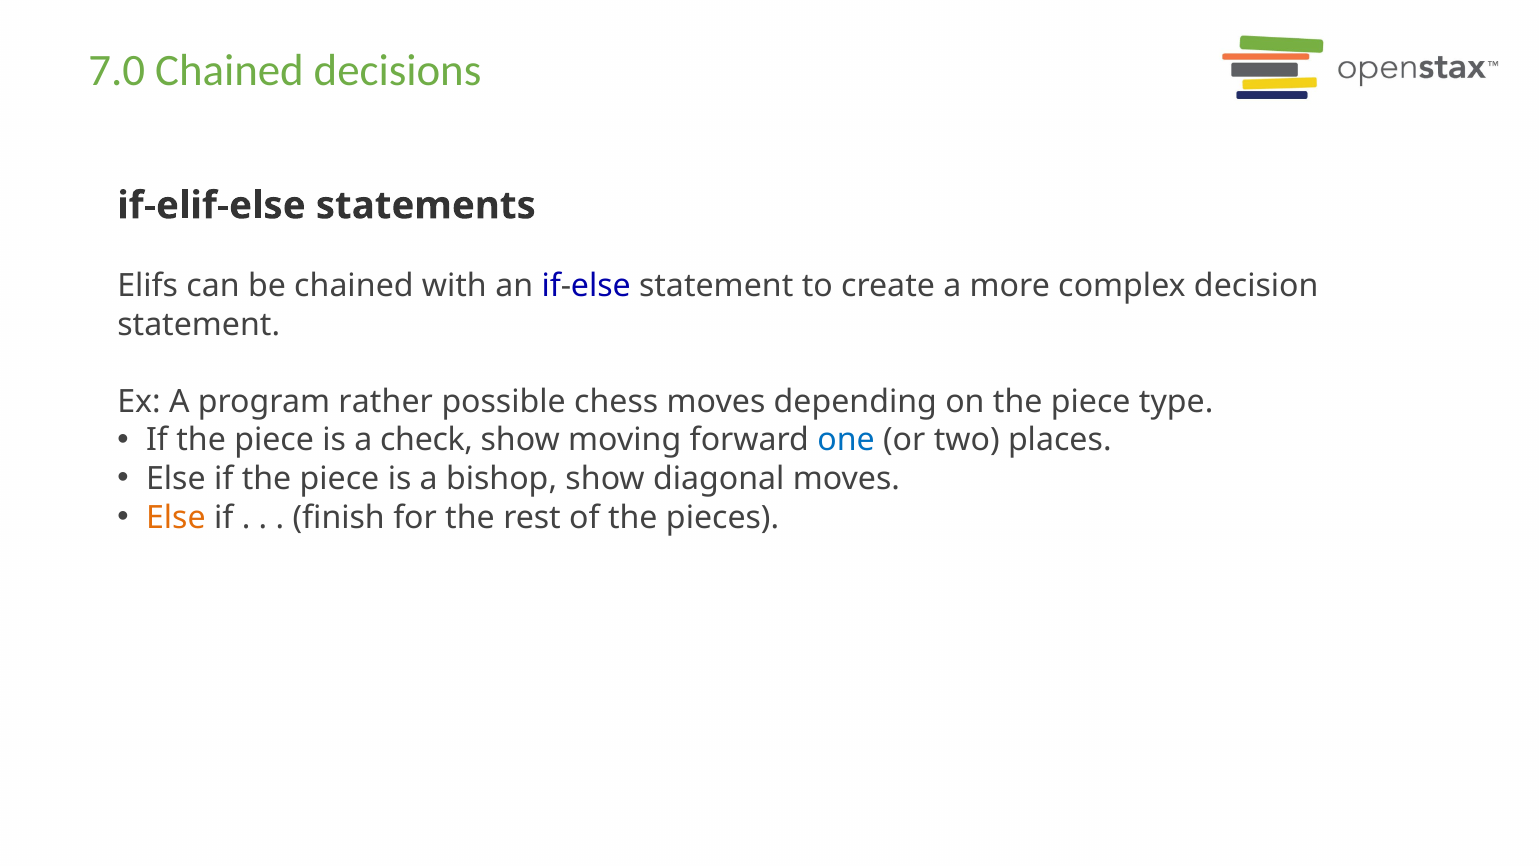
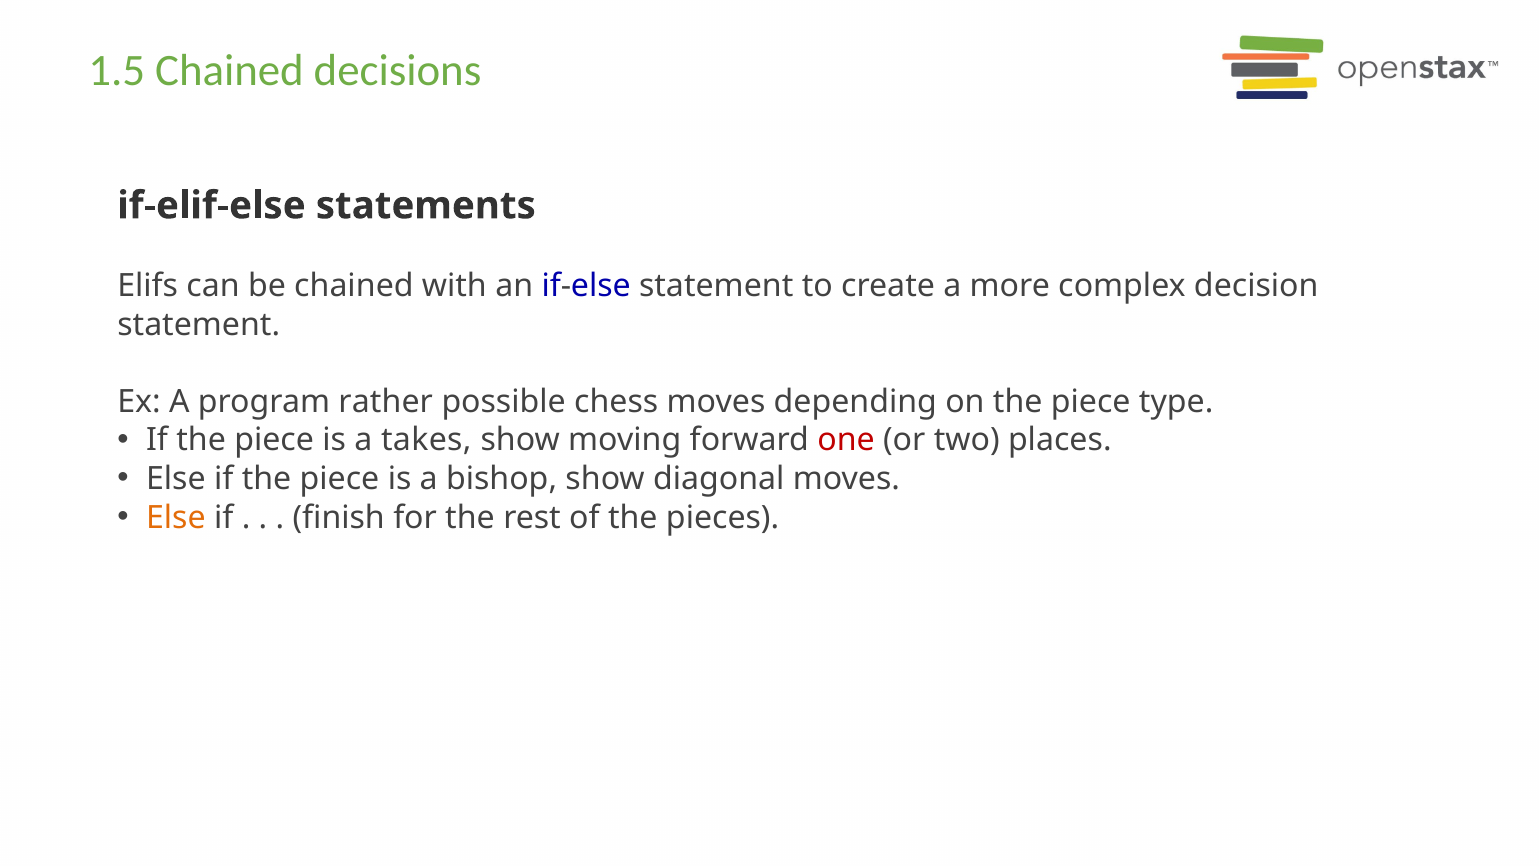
7.0: 7.0 -> 1.5 (117, 70)
check: check -> takes (426, 440)
one colour: blue -> red (846, 440)
